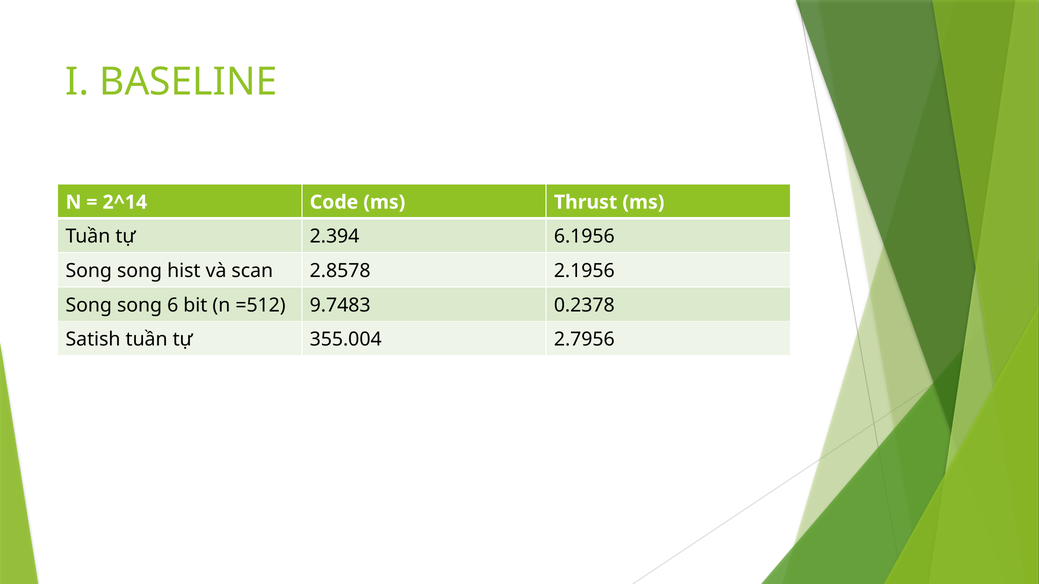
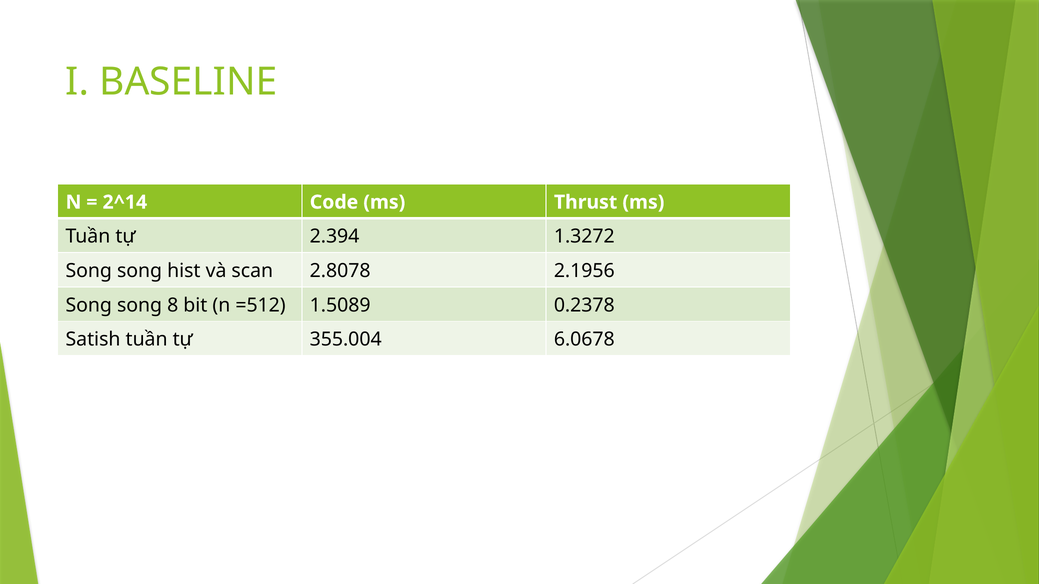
6.1956: 6.1956 -> 1.3272 (584, 237)
2.8578: 2.8578 -> 2.8078 (340, 271)
6: 6 -> 8 (173, 305)
9.7483: 9.7483 -> 1.5089 (340, 305)
2.7956: 2.7956 -> 6.0678 (584, 340)
